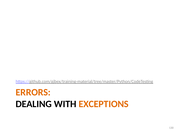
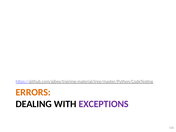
EXCEPTIONS colour: orange -> purple (104, 104)
